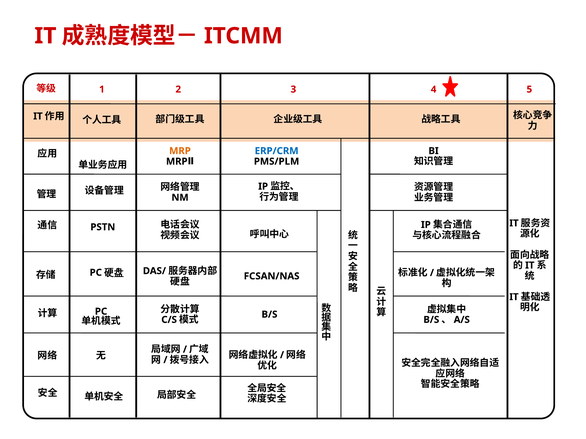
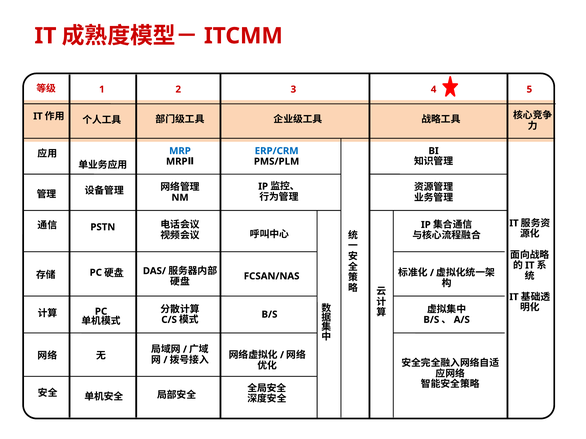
MRP colour: orange -> blue (180, 151)
